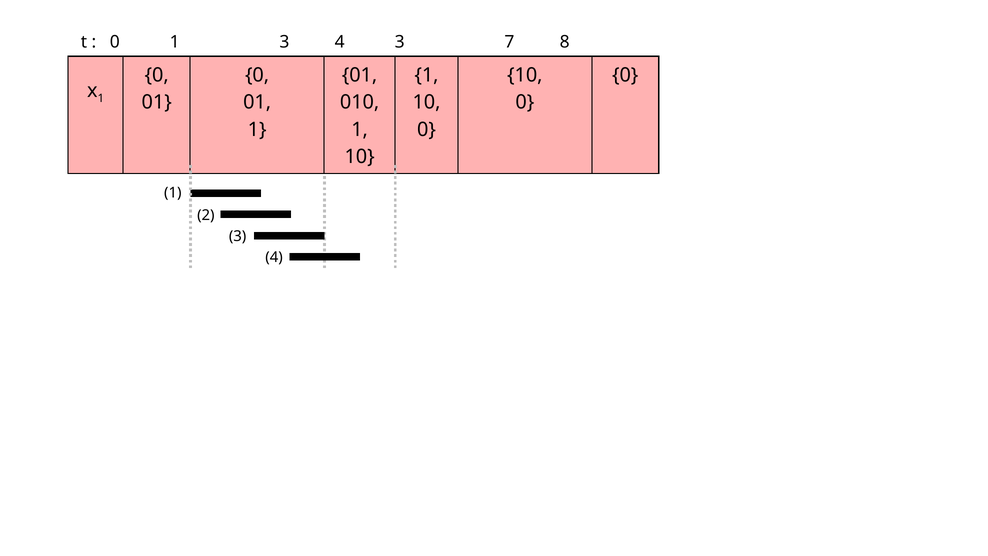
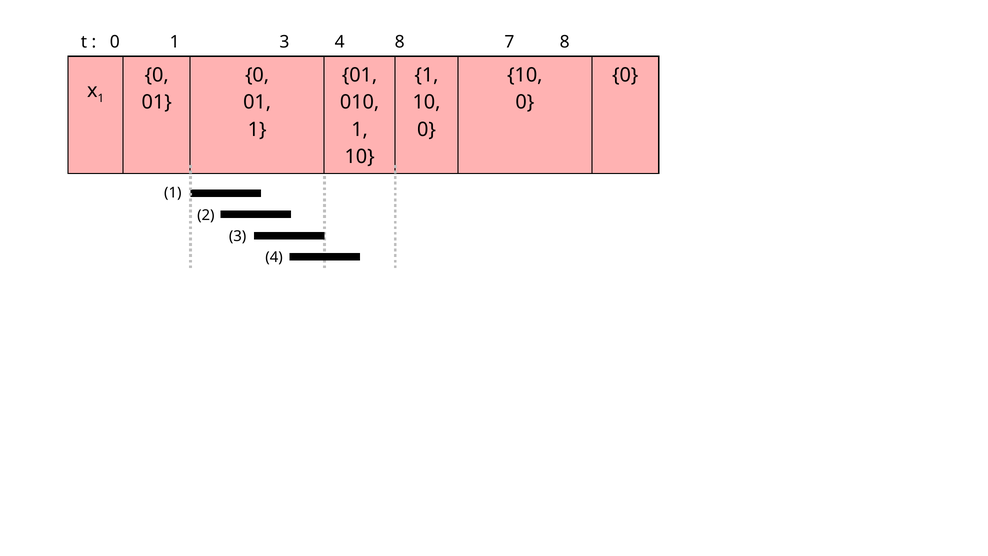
4 3: 3 -> 8 (400, 42)
